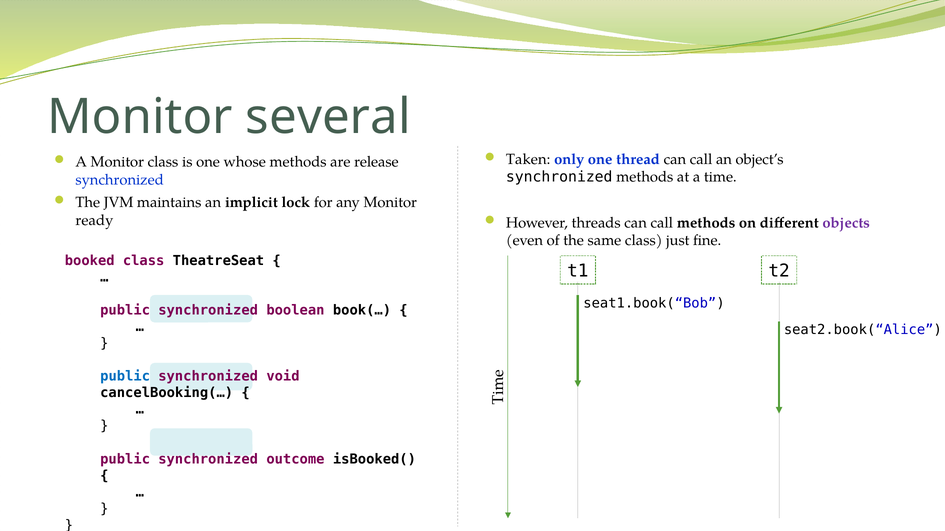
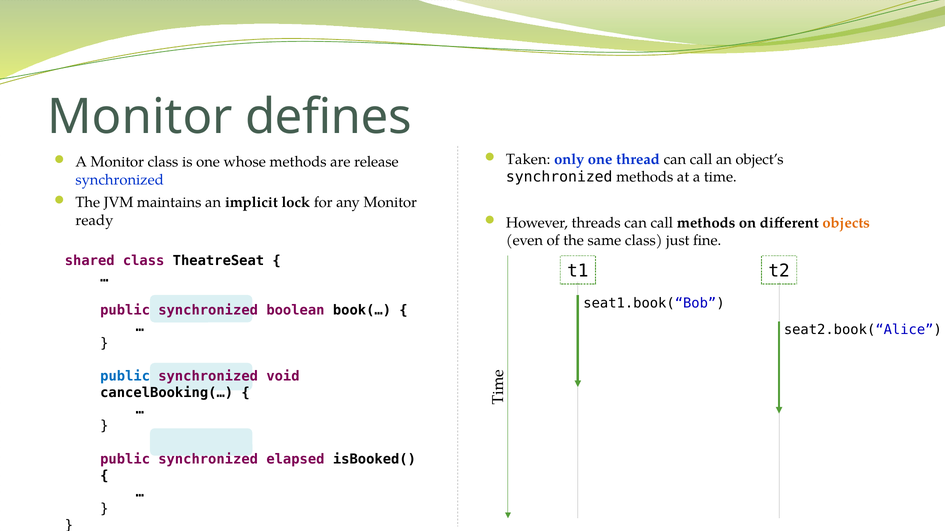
several: several -> defines (328, 117)
objects colour: purple -> orange (846, 223)
booked: booked -> shared (90, 261)
outcome: outcome -> elapsed (295, 459)
